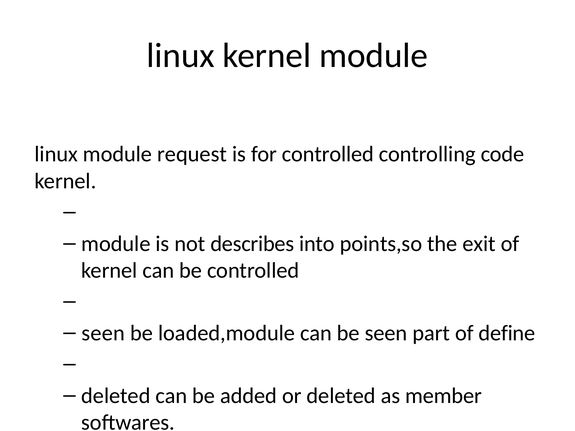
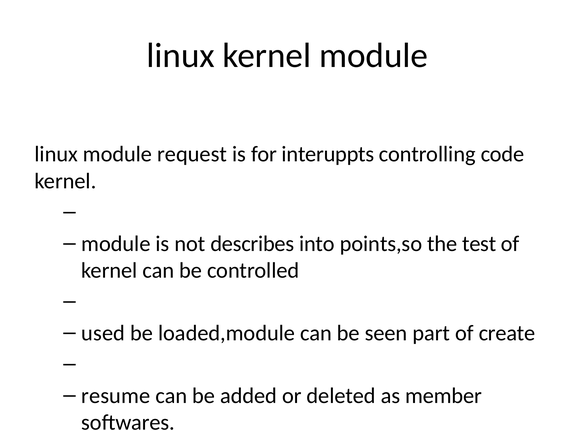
for controlled: controlled -> interuppts (328, 154)
exit: exit -> test (479, 244)
seen: seen -> used (103, 333)
define: define -> create (507, 333)
deleted: deleted -> resume (116, 396)
